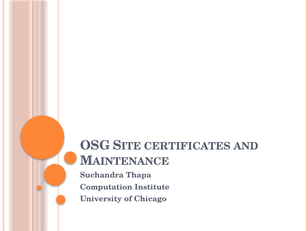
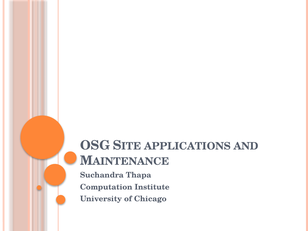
CERTIFICATES: CERTIFICATES -> APPLICATIONS (187, 146)
